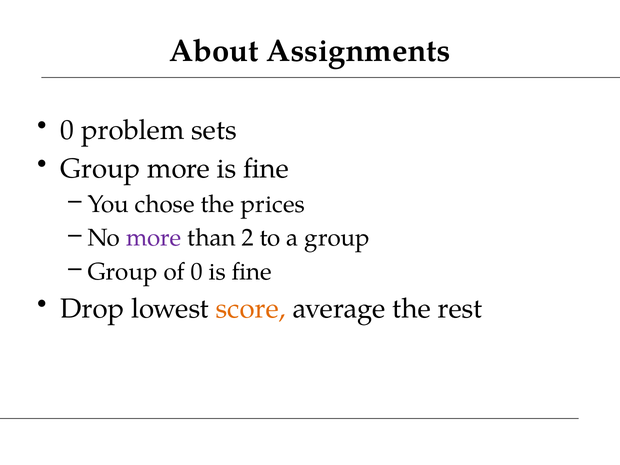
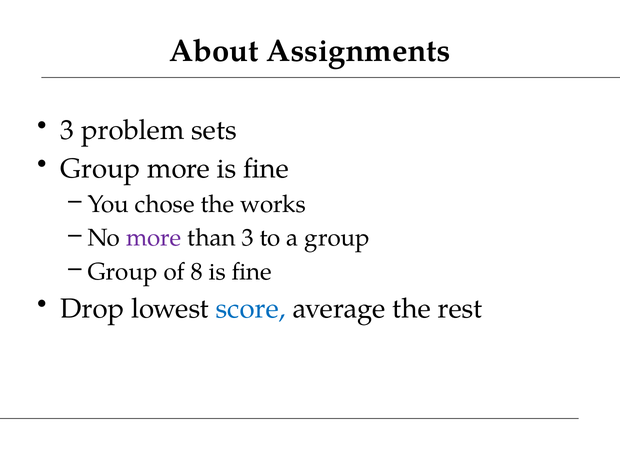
0: 0 -> 3 (67, 130)
prices: prices -> works (273, 204)
than 2: 2 -> 3 (248, 238)
of 0: 0 -> 8 (197, 272)
score colour: orange -> blue (251, 309)
